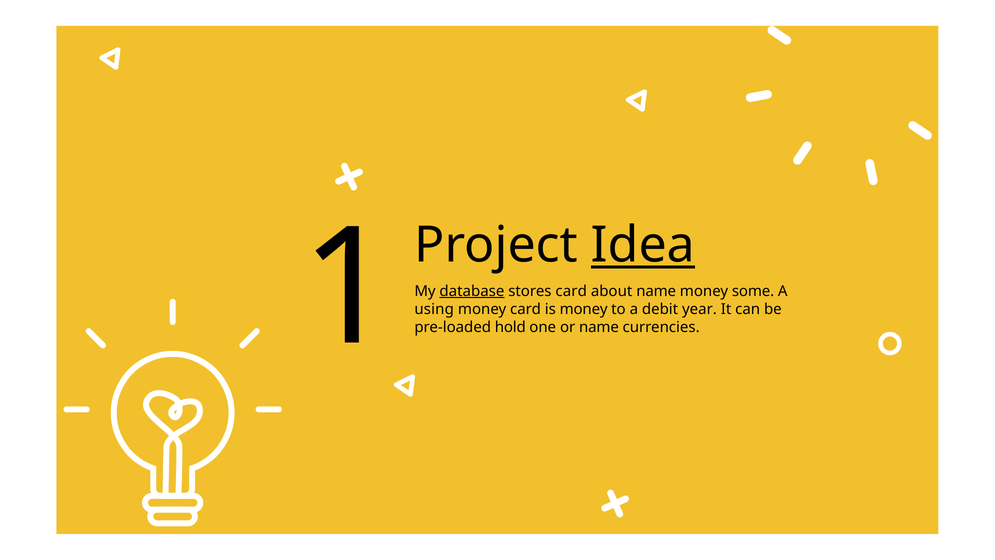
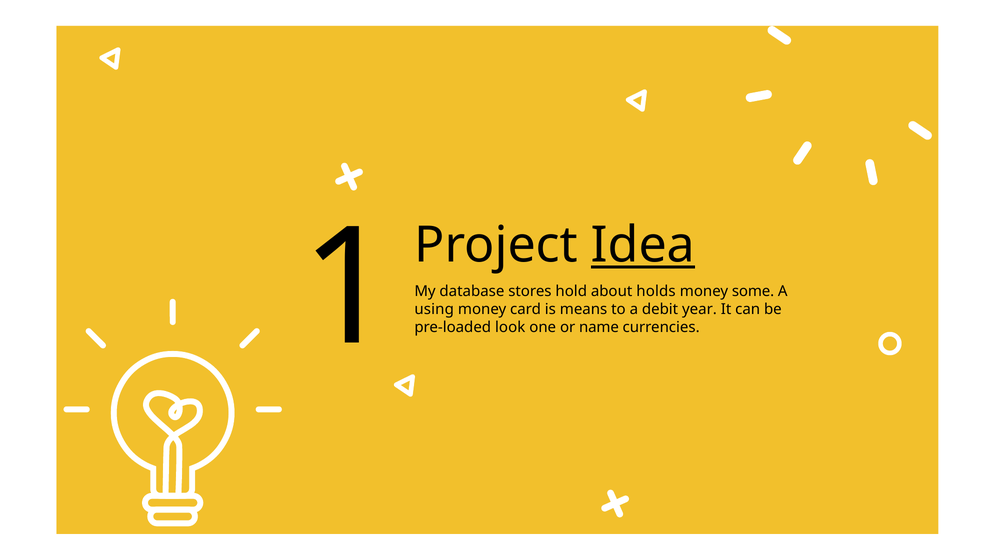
database underline: present -> none (472, 291)
stores card: card -> hold (571, 291)
about name: name -> holds (656, 291)
is money: money -> means (584, 309)
hold: hold -> look (510, 327)
